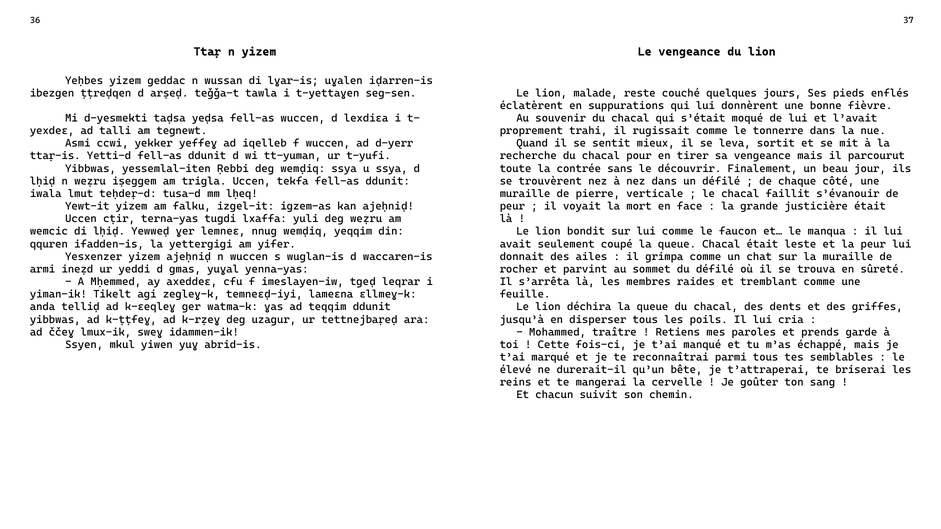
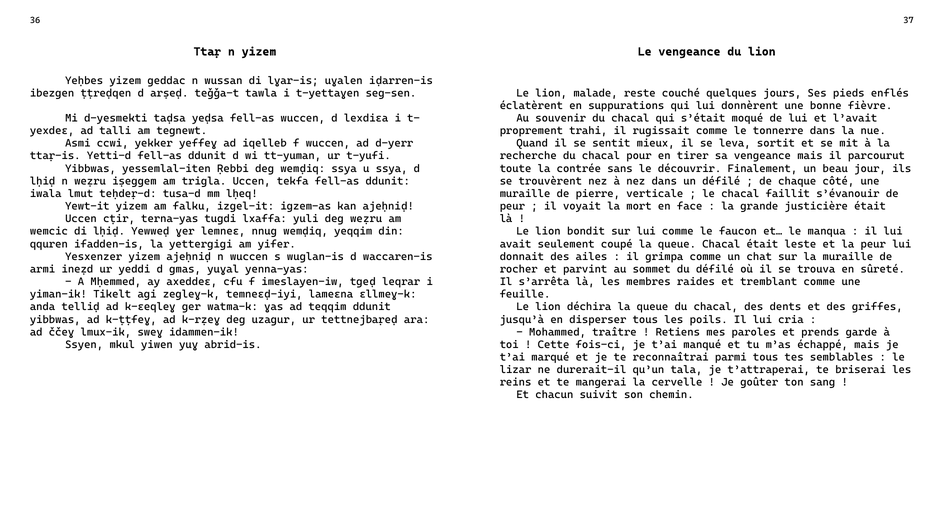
élevé: élevé -> lizar (516, 370)
bête: bête -> tala (686, 370)
